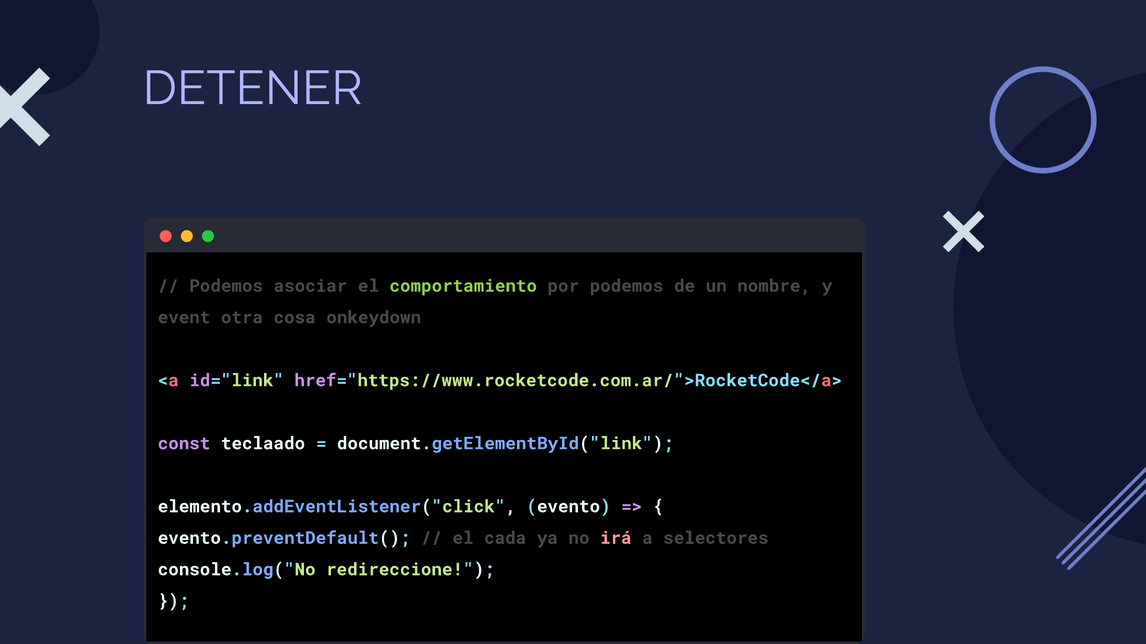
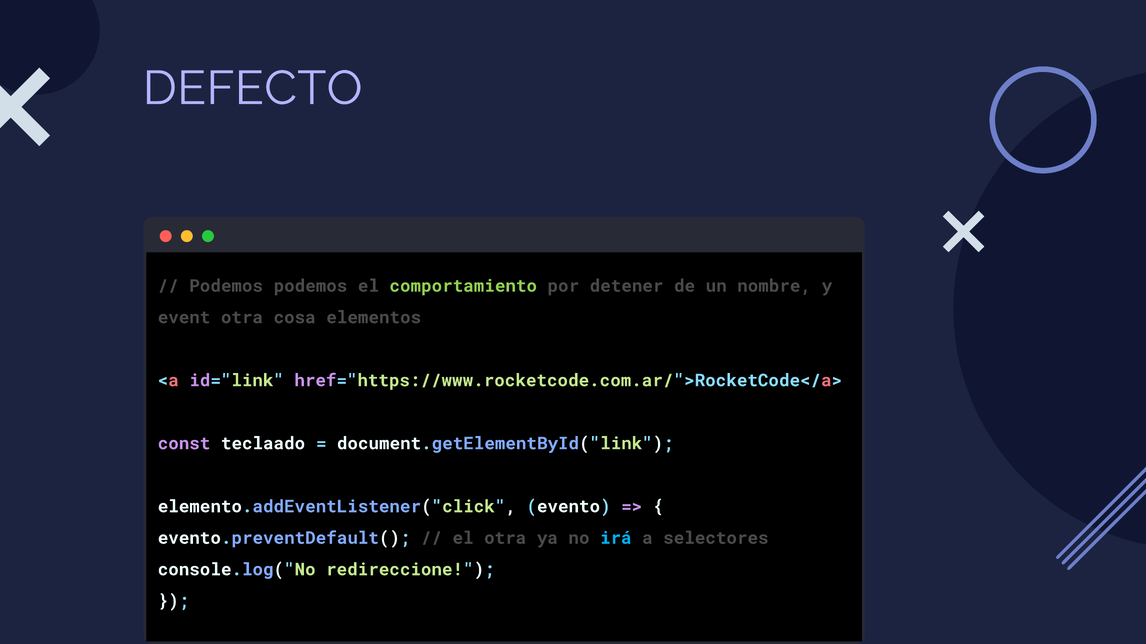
DETENER: DETENER -> DEFECTO (253, 88)
Podemos asociar: asociar -> podemos (310, 286)
por podemos: podemos -> detener (627, 286)
onkeydown: onkeydown -> elementos (374, 318)
el cada: cada -> otra (505, 539)
irá colour: pink -> light blue (616, 539)
